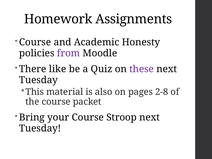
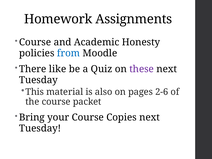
from colour: purple -> blue (68, 53)
2-8: 2-8 -> 2-6 (162, 92)
Stroop: Stroop -> Copies (122, 117)
